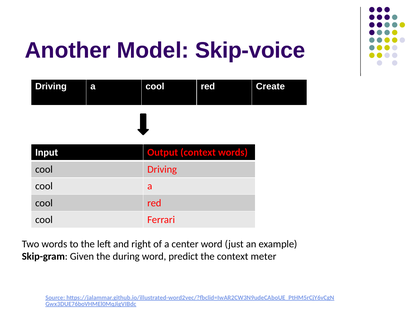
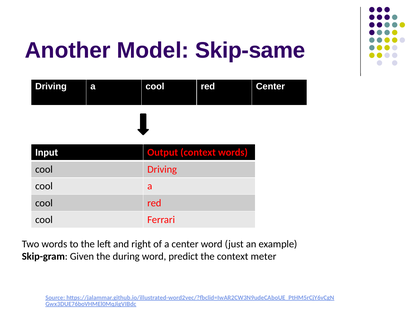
Skip-voice: Skip-voice -> Skip-same (250, 50)
red Create: Create -> Center (270, 86)
